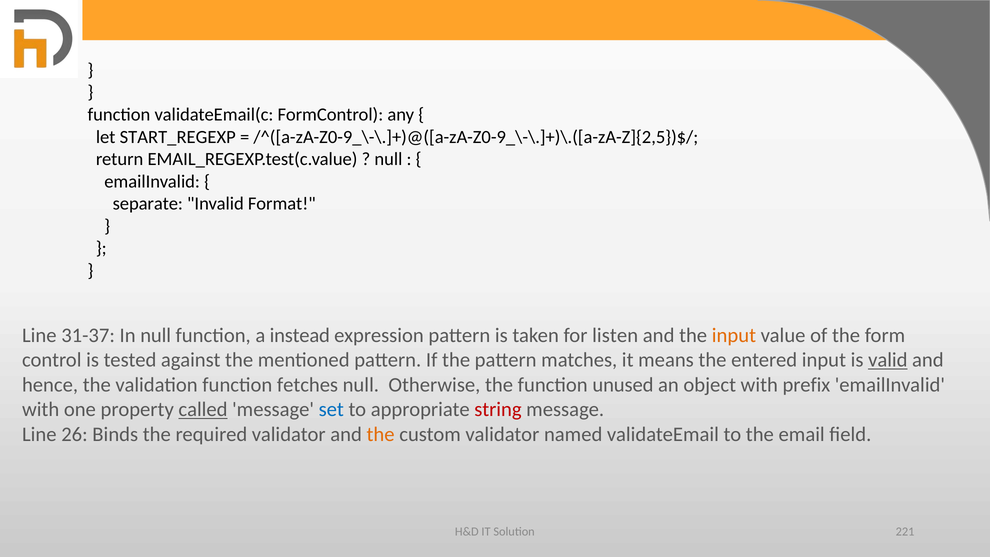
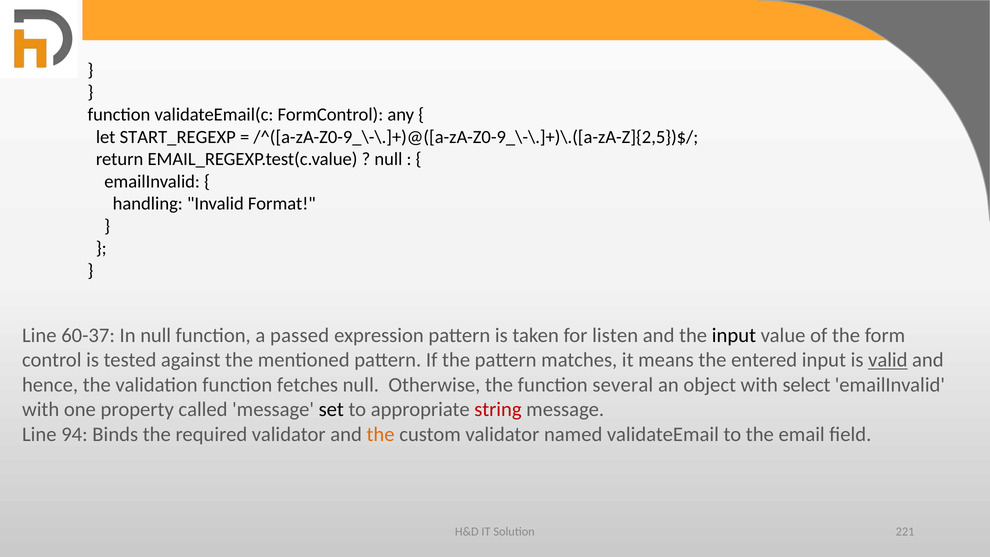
separate: separate -> handling (148, 204)
31-37: 31-37 -> 60-37 (88, 335)
instead: instead -> passed (300, 335)
input colour: orange -> black (734, 335)
unused: unused -> several (623, 385)
prefix: prefix -> select (806, 385)
called underline: present -> none (203, 409)
set colour: blue -> black (331, 409)
26: 26 -> 94 (74, 434)
